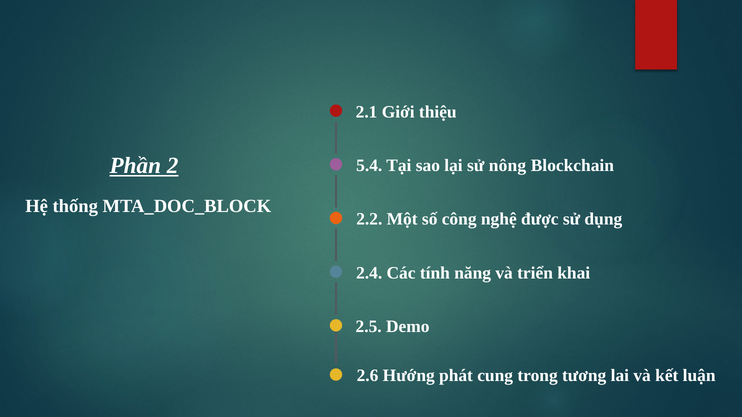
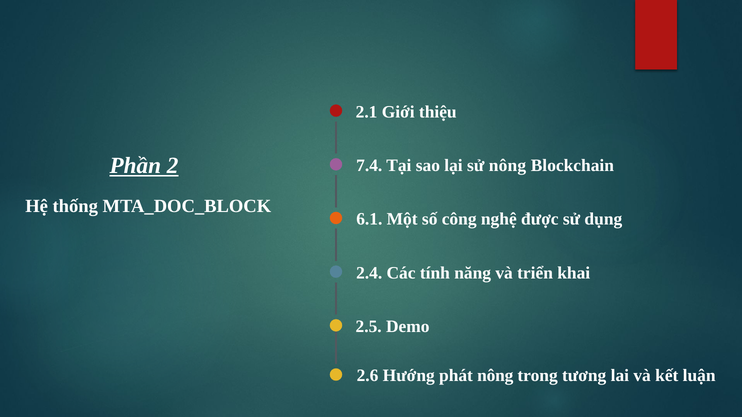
5.4: 5.4 -> 7.4 (369, 166)
2.2: 2.2 -> 6.1 (369, 219)
phát cung: cung -> nông (495, 376)
